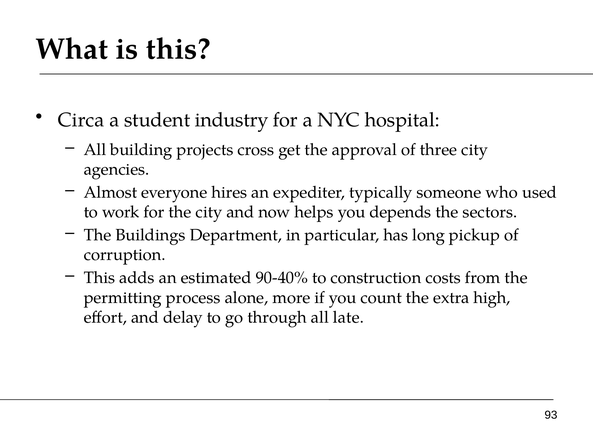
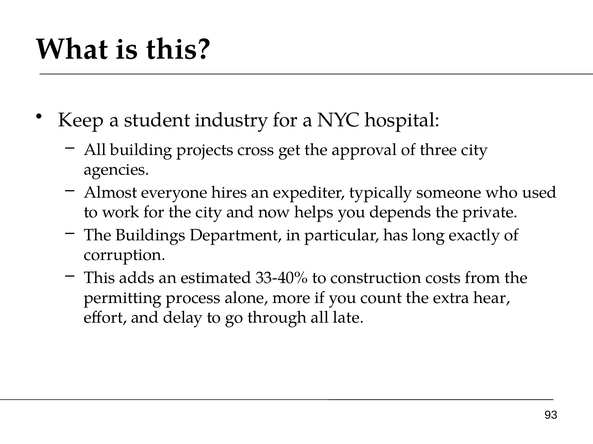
Circa: Circa -> Keep (81, 120)
sectors: sectors -> private (490, 212)
pickup: pickup -> exactly (475, 236)
90-40%: 90-40% -> 33-40% (282, 278)
high: high -> hear (492, 298)
